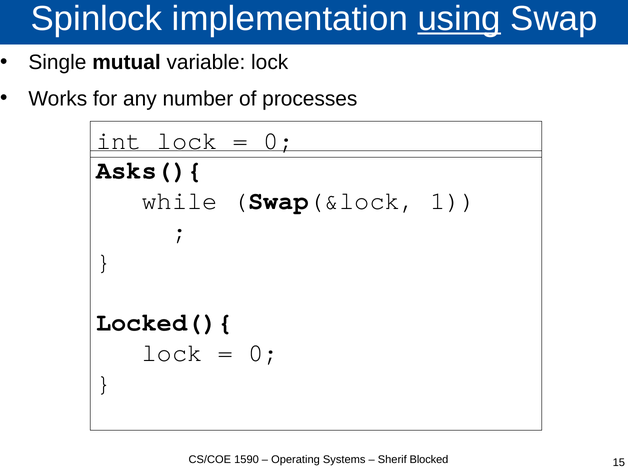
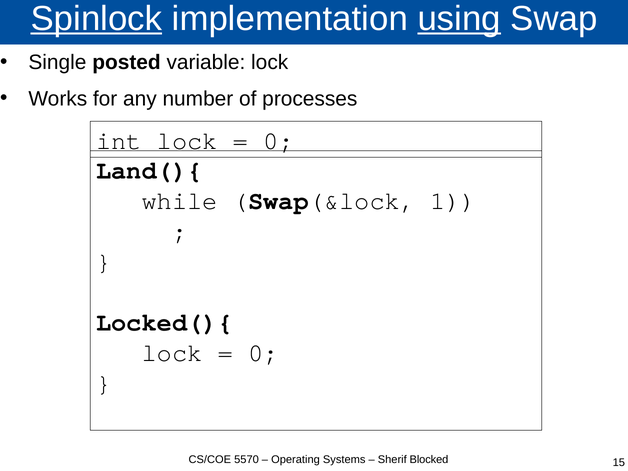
Spinlock underline: none -> present (96, 19)
mutual: mutual -> posted (126, 62)
Asks(){: Asks(){ -> Land(){ (149, 170)
1590: 1590 -> 5570 (247, 460)
